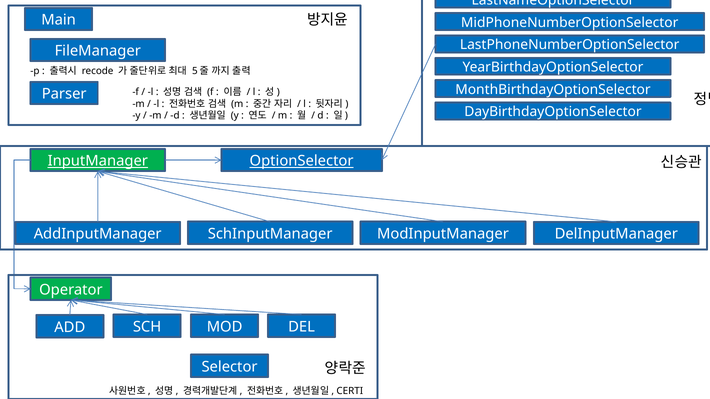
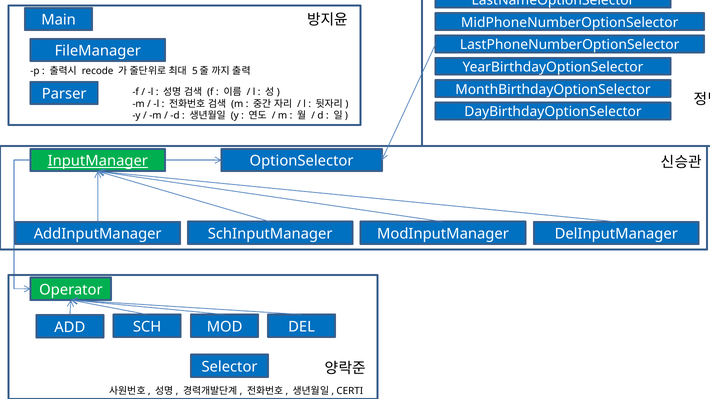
OptionSelector underline: present -> none (302, 161)
